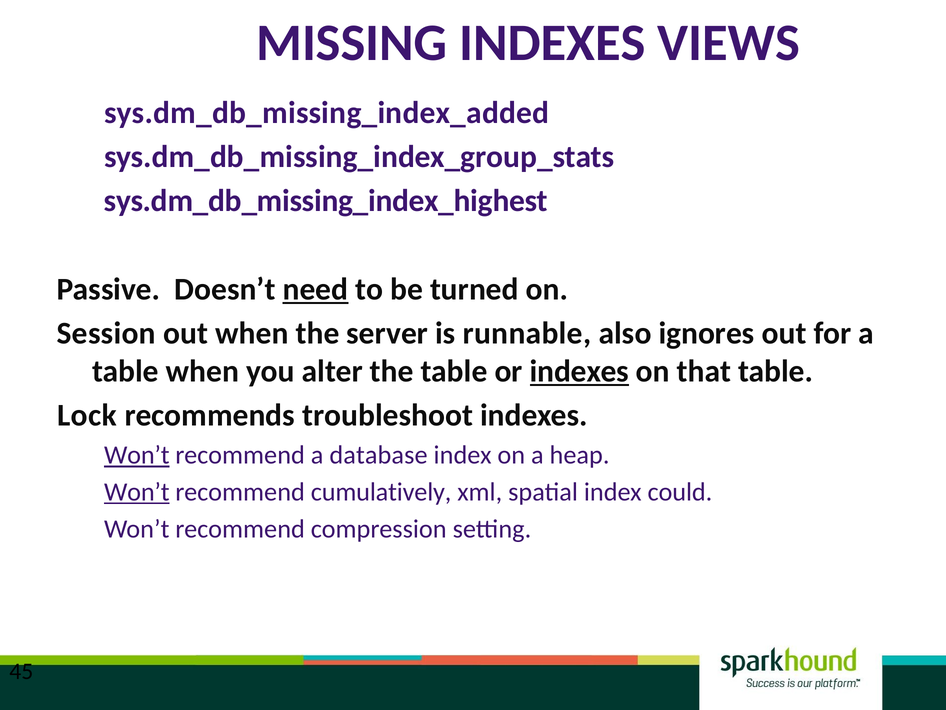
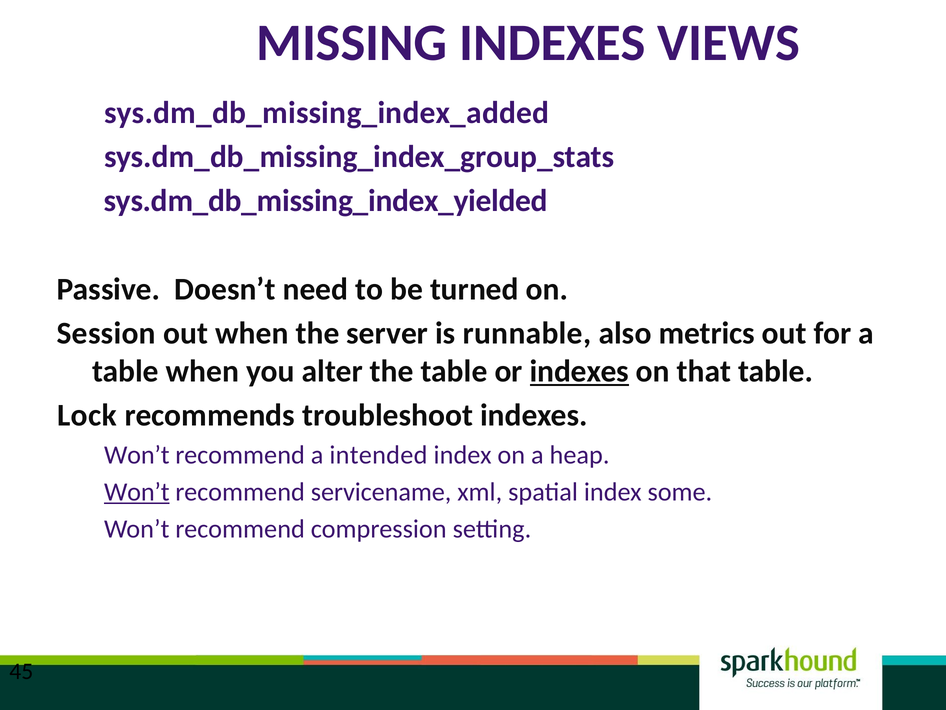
sys.dm_db_missing_index_highest: sys.dm_db_missing_index_highest -> sys.dm_db_missing_index_yielded (326, 201)
need underline: present -> none (315, 289)
ignores: ignores -> metrics (707, 333)
Won’t underline: present -> none (137, 455)
database: database -> intended (378, 455)
cumulatively: cumulatively -> servicename (381, 492)
could: could -> some (680, 492)
